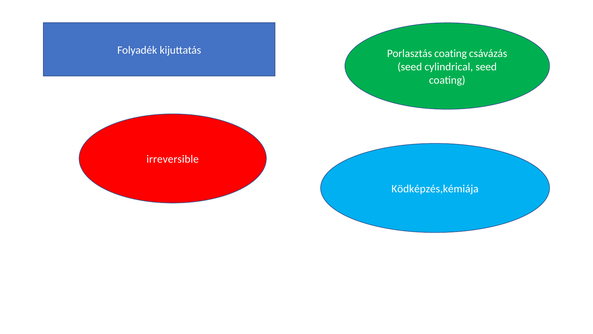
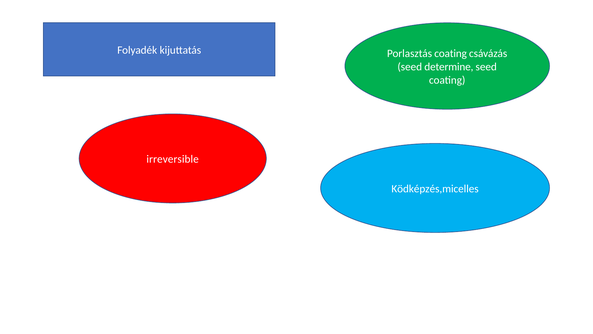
cylindrical: cylindrical -> determine (449, 67)
Ködképzés,kémiája: Ködképzés,kémiája -> Ködképzés,micelles (435, 188)
